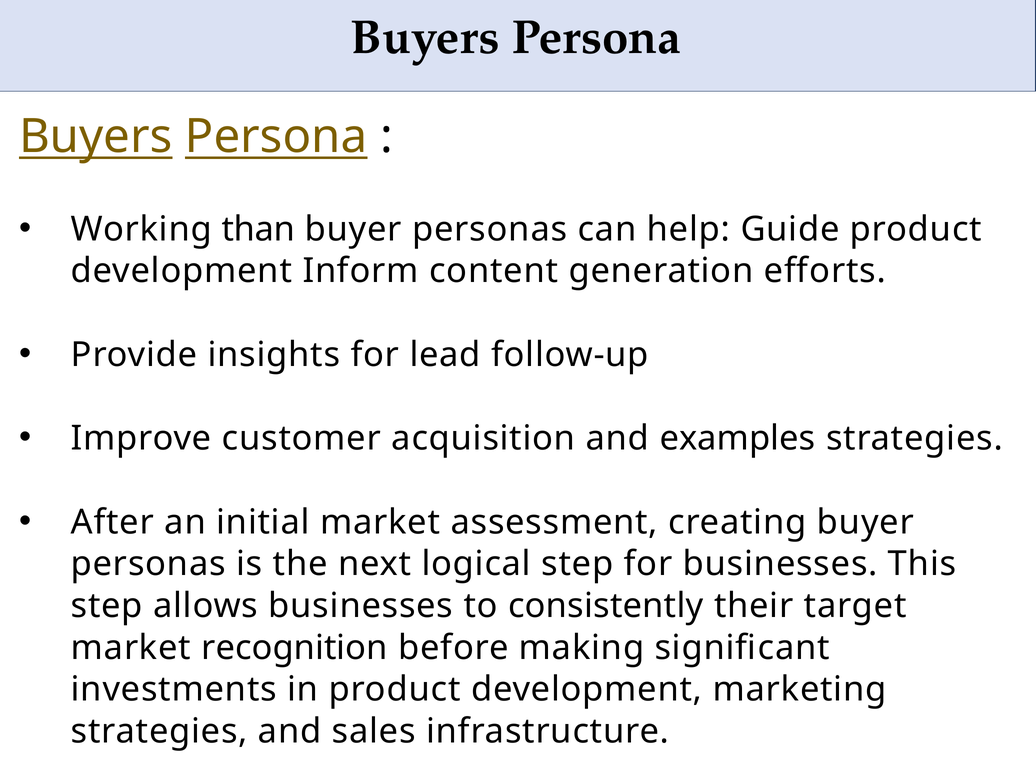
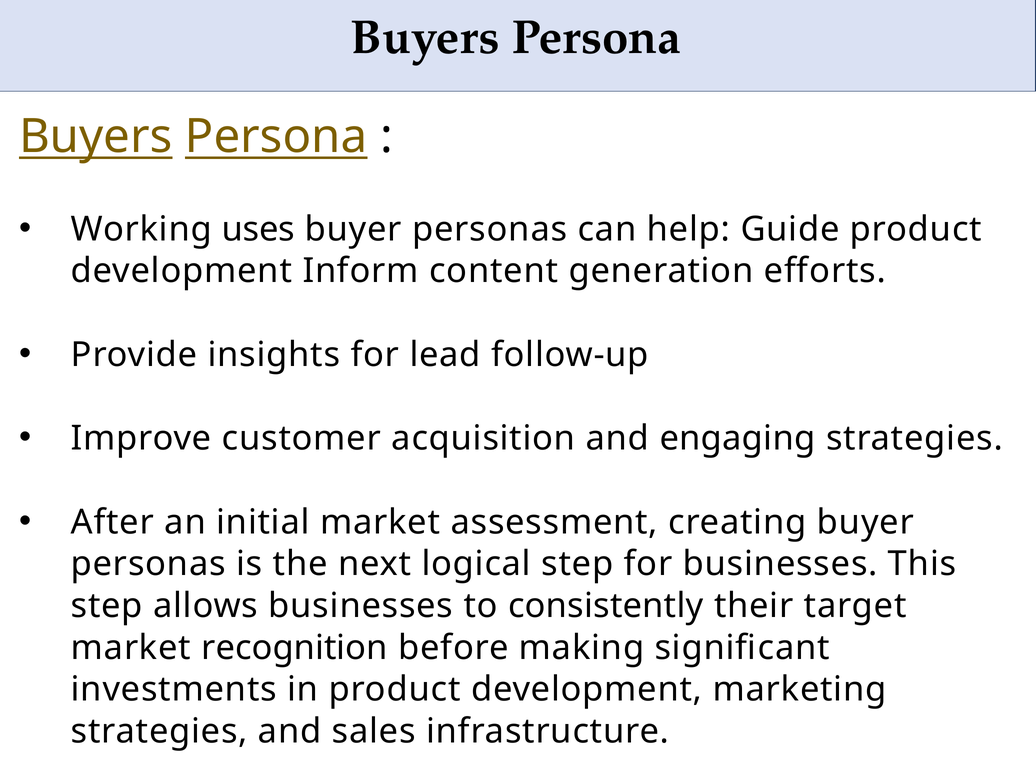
than: than -> uses (258, 229)
examples: examples -> engaging (737, 438)
